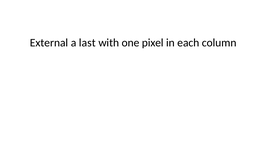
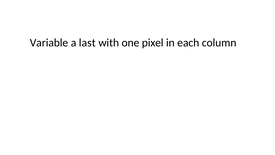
External: External -> Variable (49, 43)
